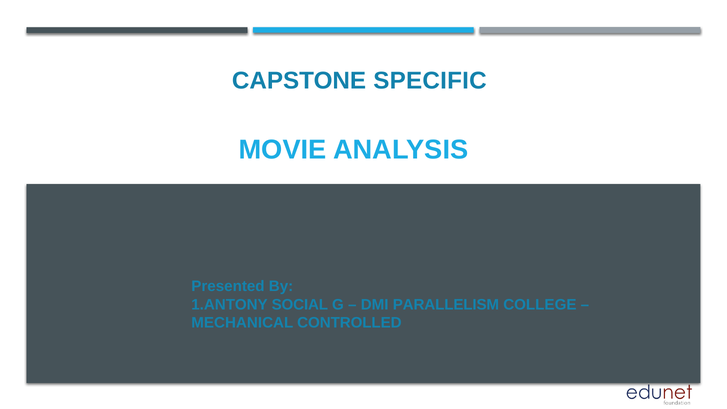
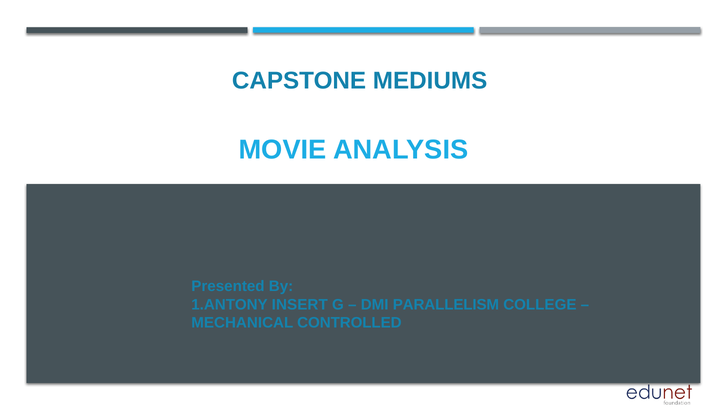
SPECIFIC: SPECIFIC -> MEDIUMS (430, 81)
SOCIAL: SOCIAL -> INSERT (300, 305)
